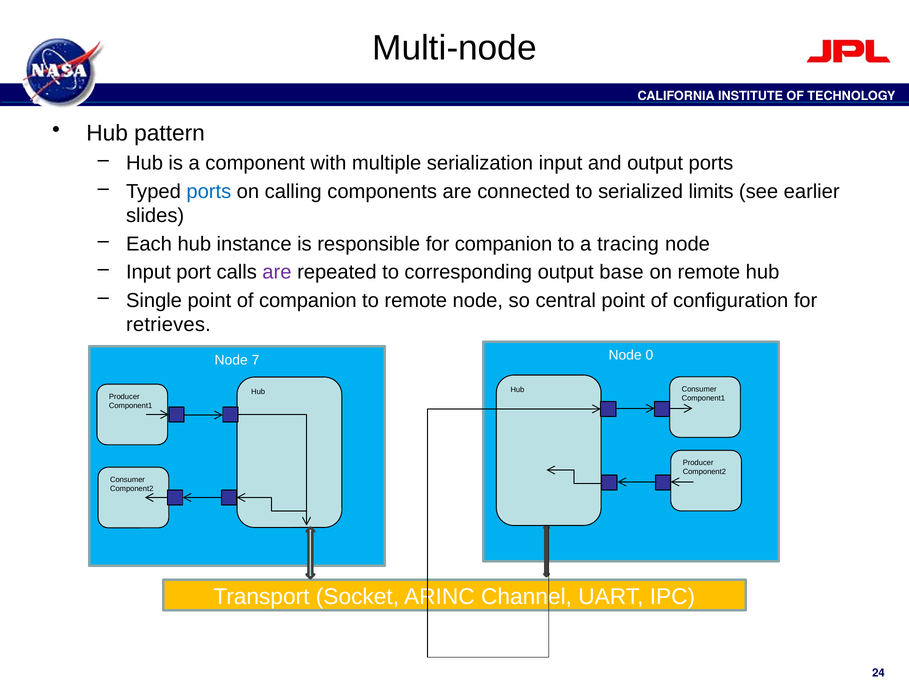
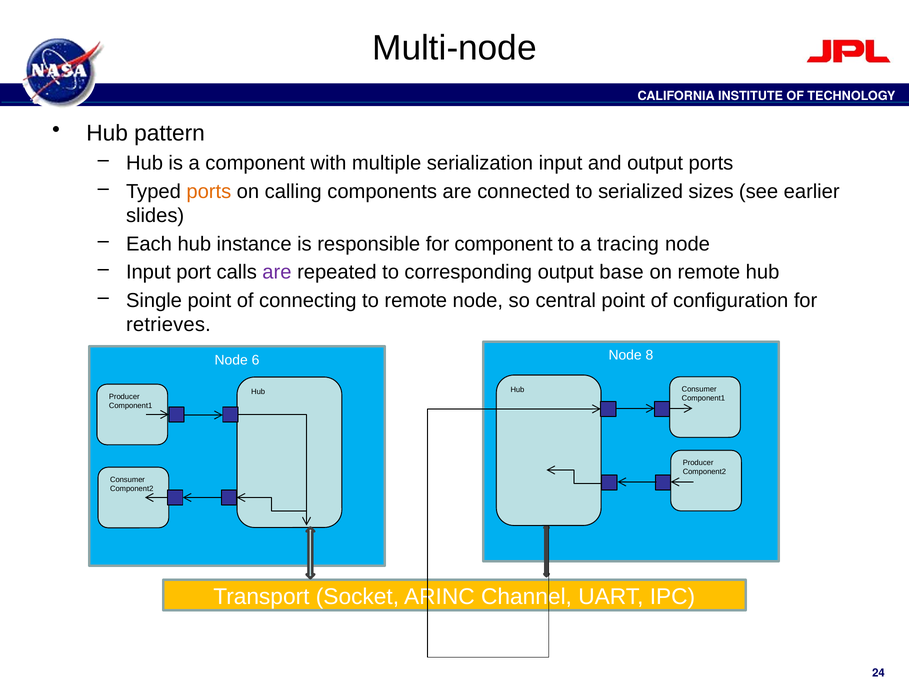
ports colour: blue -> orange (209, 191)
limits: limits -> sizes (711, 191)
for companion: companion -> component (504, 244)
of companion: companion -> connecting (308, 300)
0: 0 -> 8 (649, 355)
7: 7 -> 6 (256, 360)
